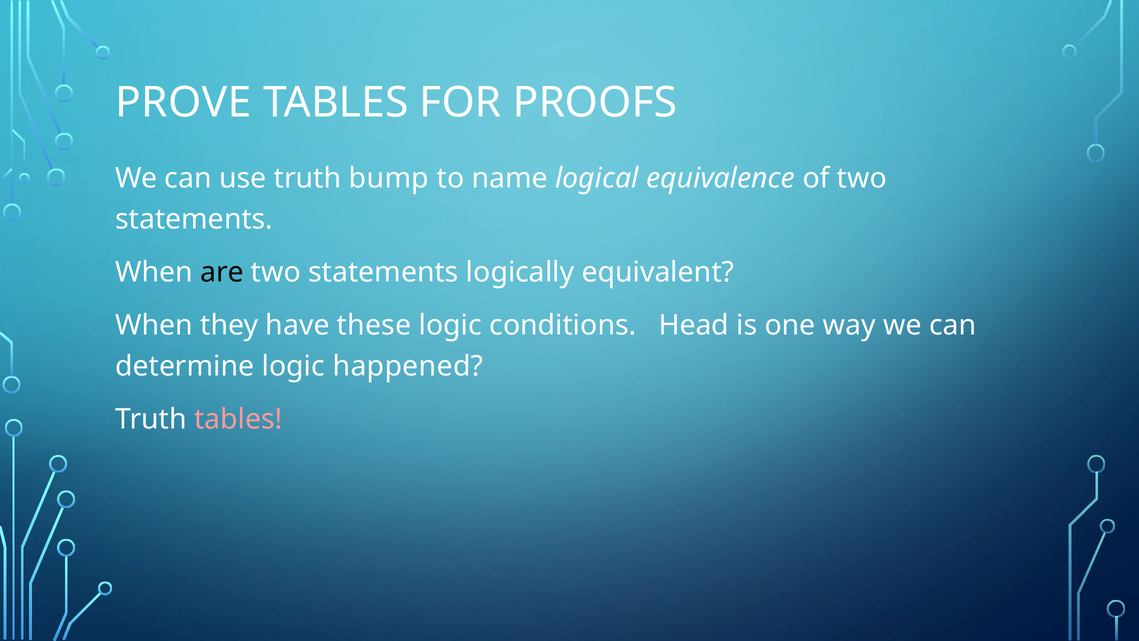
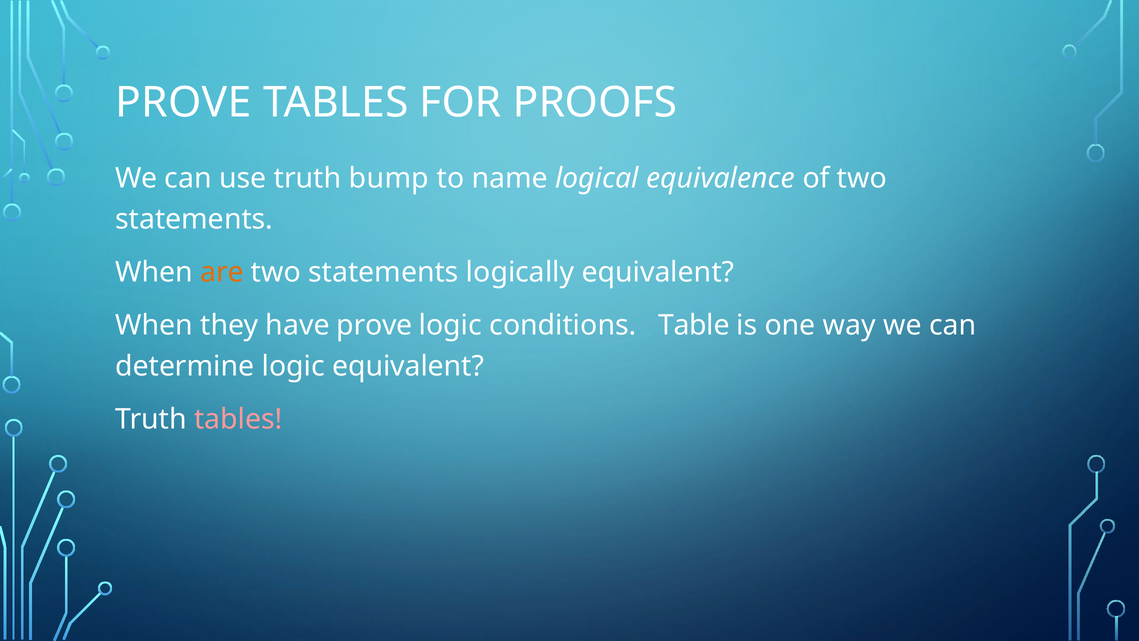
are colour: black -> orange (222, 272)
have these: these -> prove (374, 325)
Head: Head -> Table (694, 325)
logic happened: happened -> equivalent (408, 366)
